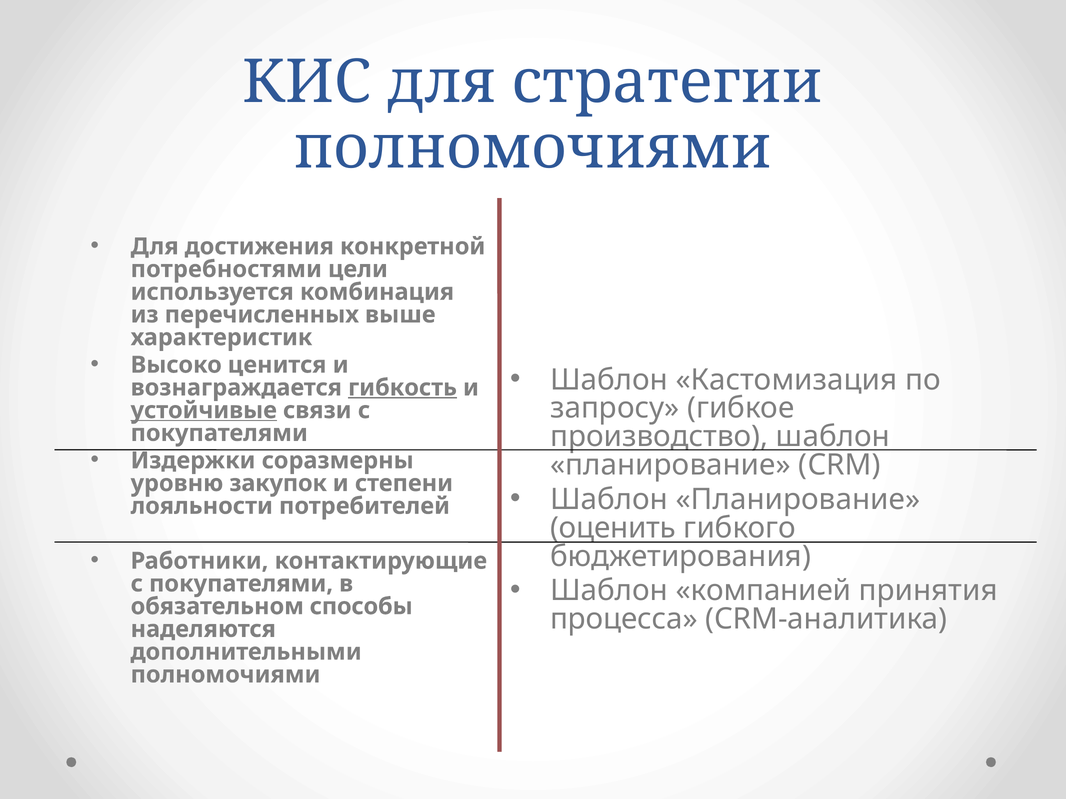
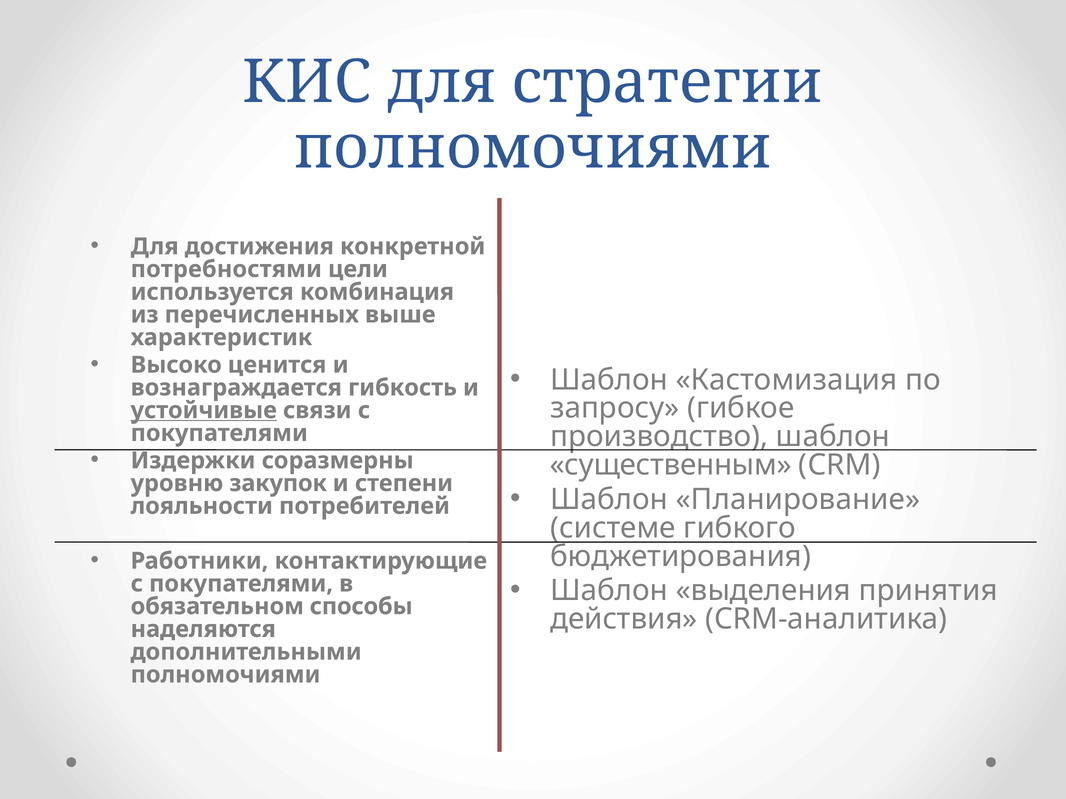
гибкость underline: present -> none (403, 388)
планирование: планирование -> существенным (671, 465)
оценить: оценить -> системе (613, 528)
компанией: компанией -> выделения (763, 591)
процесса: процесса -> действия (624, 619)
